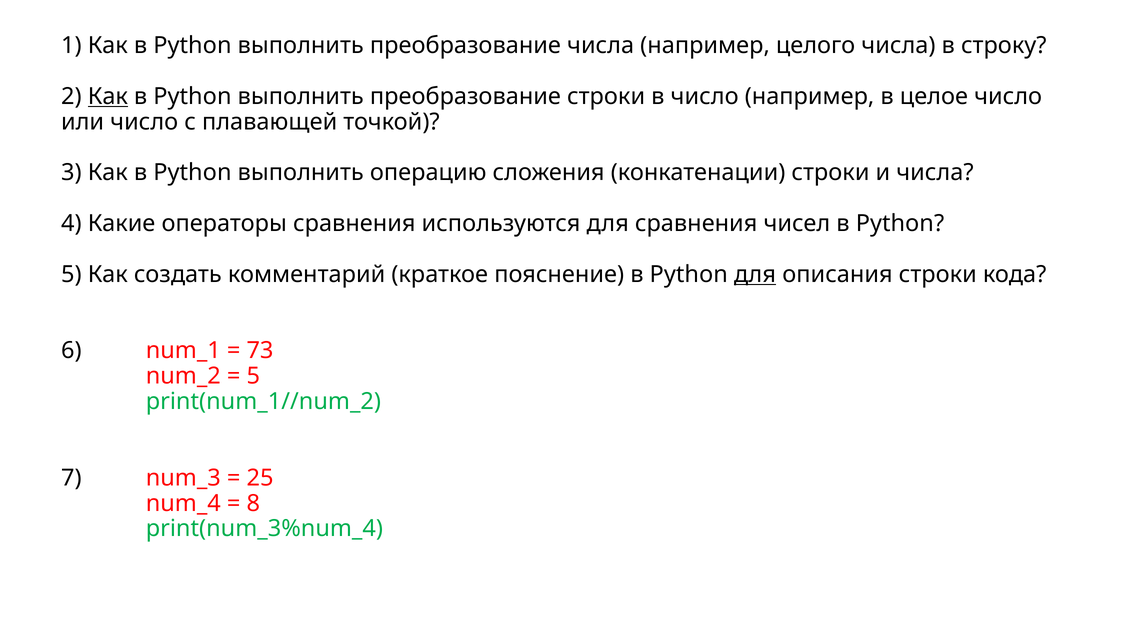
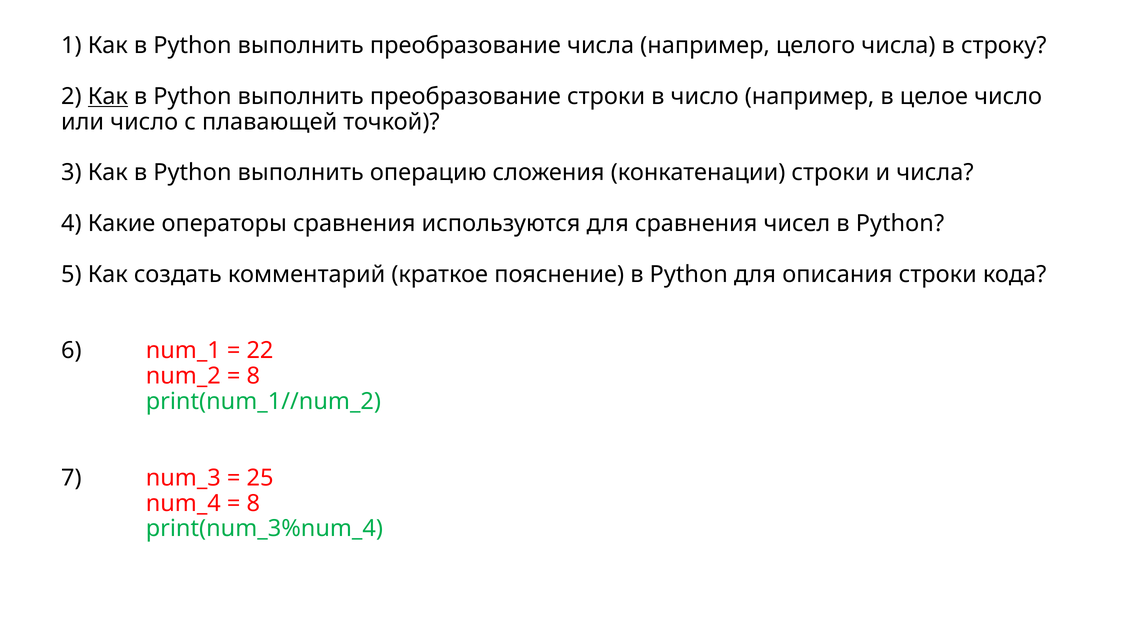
для underline: present -> none (755, 274)
73: 73 -> 22 (260, 351)
5: 5 -> 8 (253, 376)
